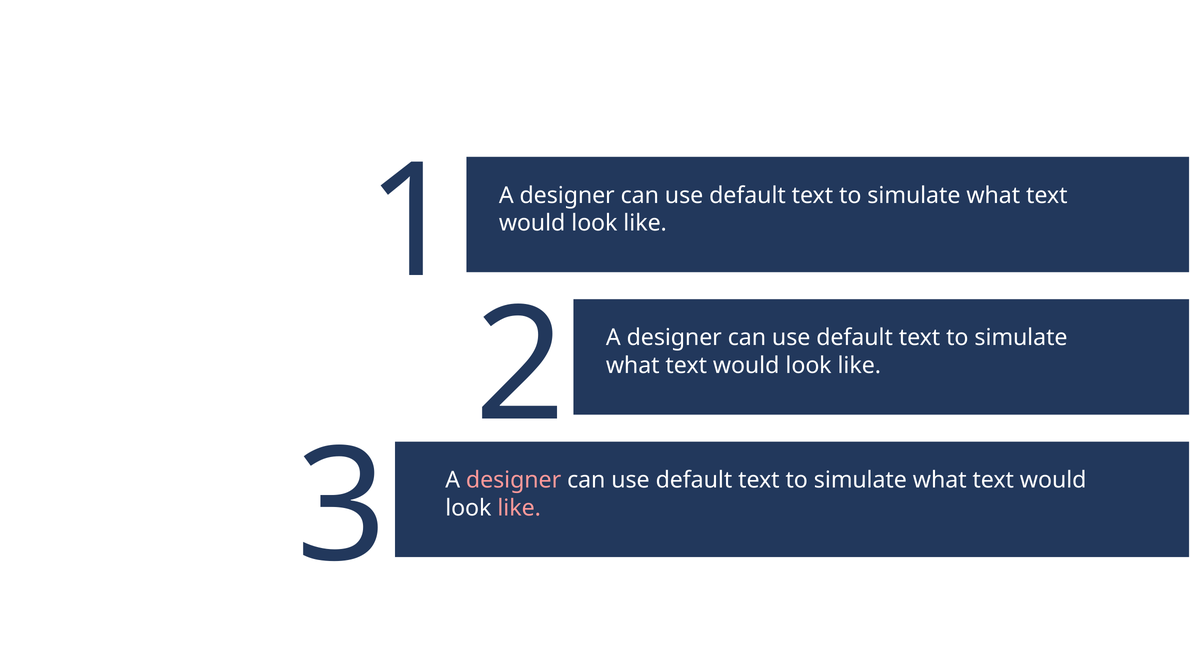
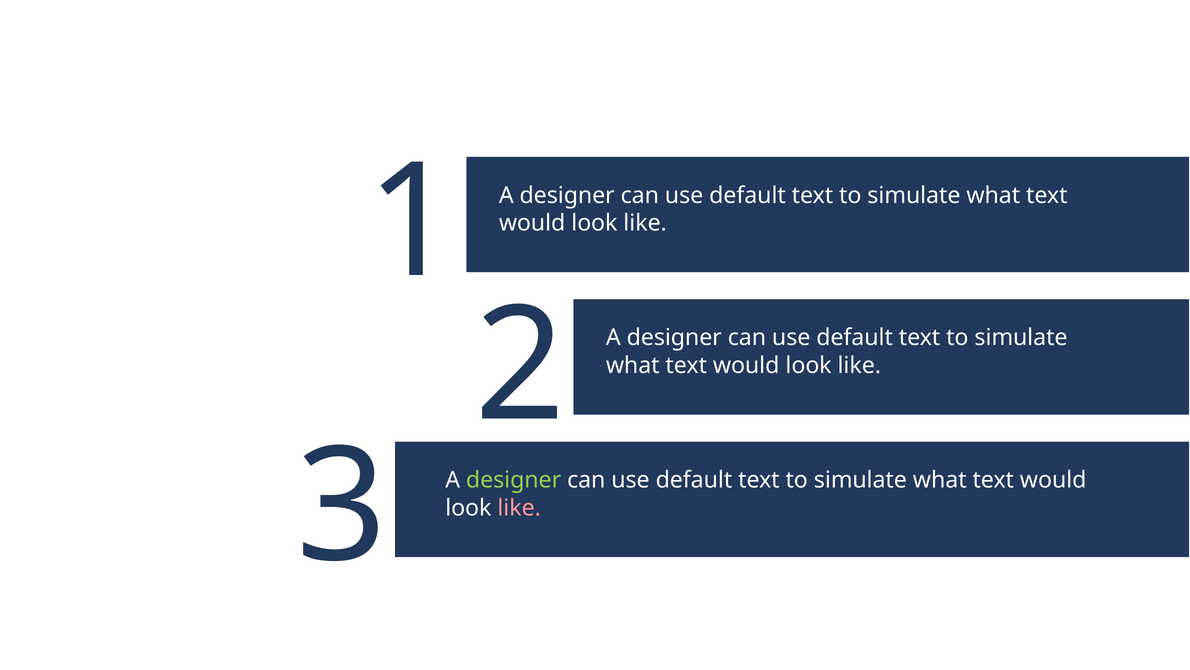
designer colour: pink -> light green (514, 480)
